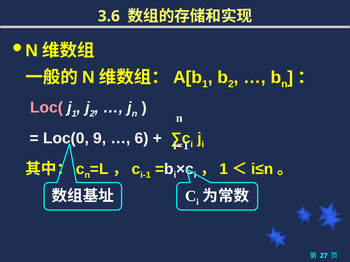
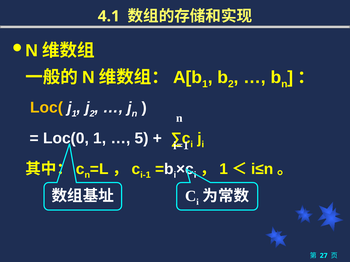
3.6: 3.6 -> 4.1 (109, 16)
Loc( colour: pink -> yellow (47, 108)
Loc(0 9: 9 -> 1 (100, 139)
6: 6 -> 5 (142, 139)
